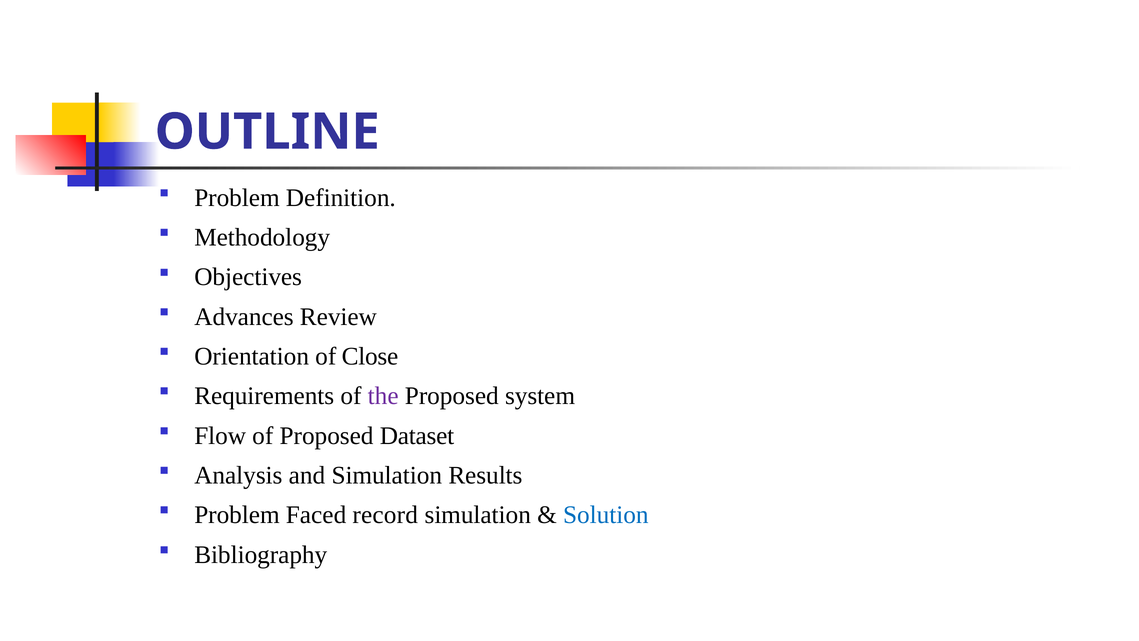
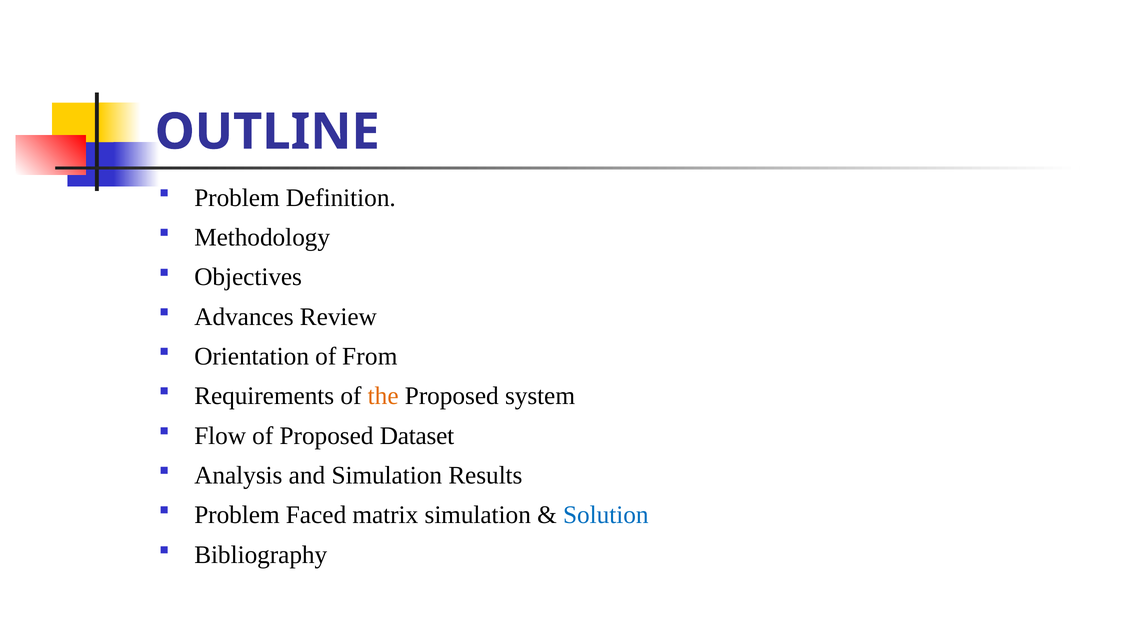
Close: Close -> From (370, 356)
the colour: purple -> orange (383, 396)
record: record -> matrix (385, 515)
